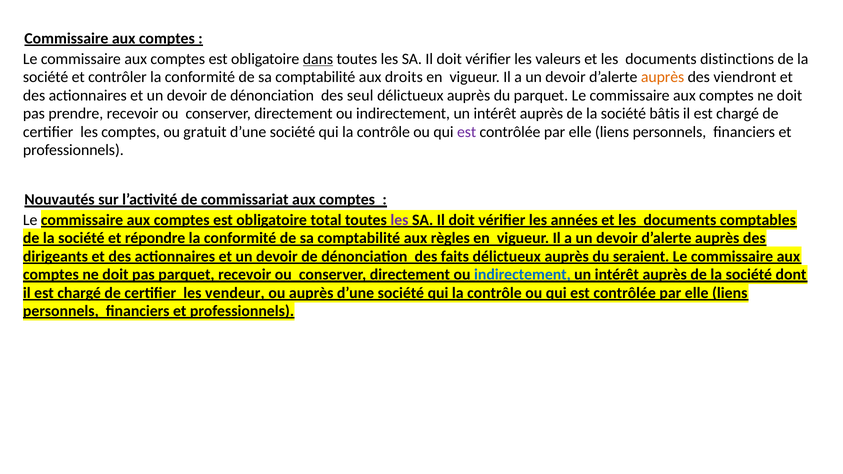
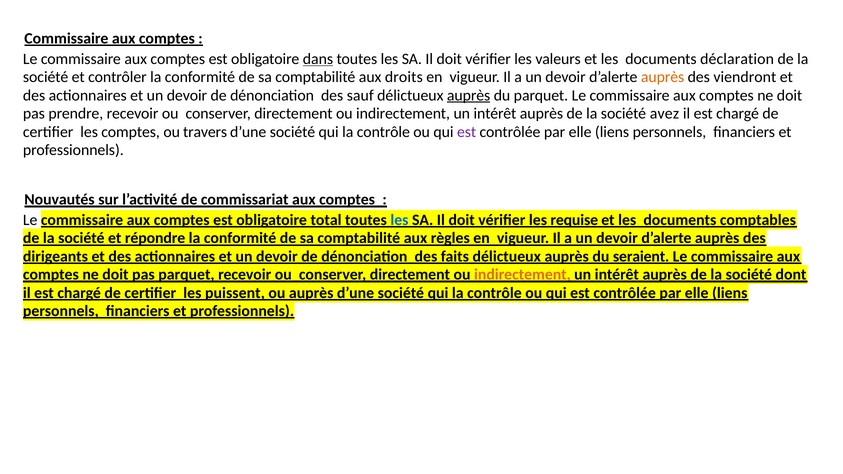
distinctions: distinctions -> déclaration (737, 59)
seul: seul -> sauf (360, 95)
auprès underline: none -> present (469, 95)
bâtis: bâtis -> avez (664, 114)
gratuit: gratuit -> travers (205, 132)
les colour: purple -> blue (399, 220)
années: années -> requise (574, 220)
indirectement colour: blue -> orange (522, 275)
vendeur: vendeur -> puissent (235, 293)
